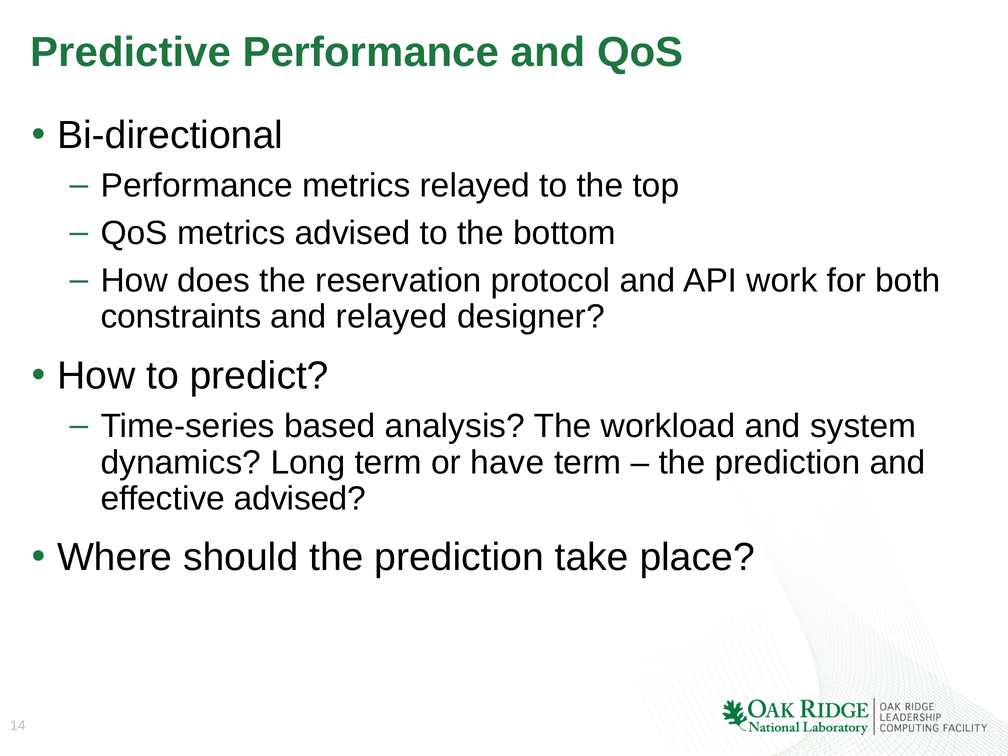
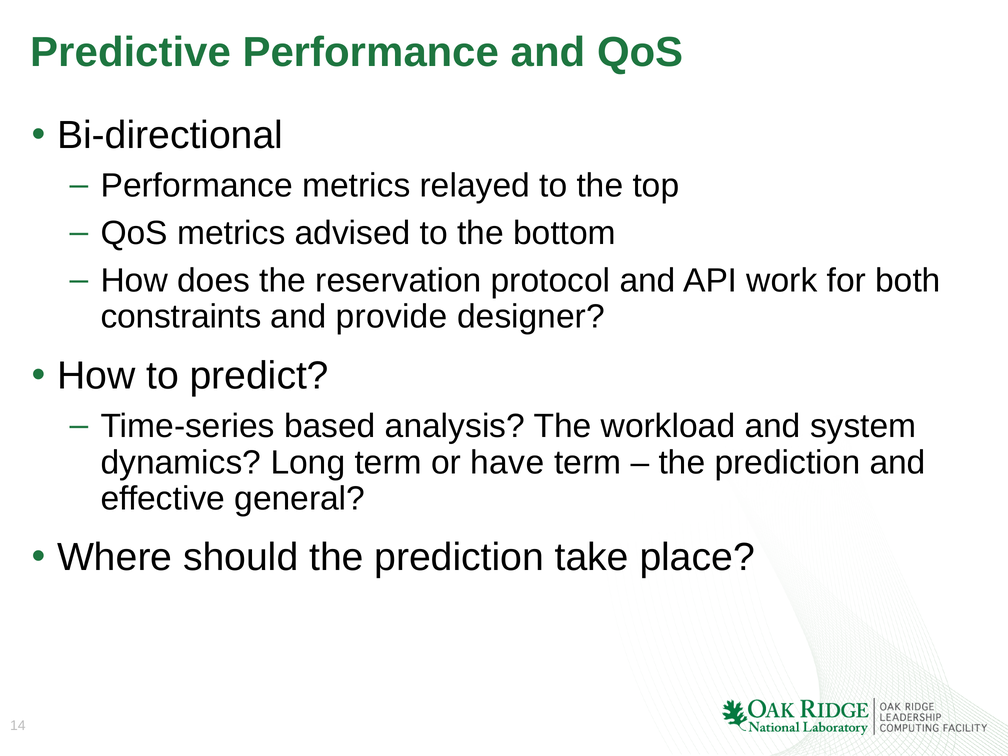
and relayed: relayed -> provide (392, 317)
effective advised: advised -> general (300, 499)
